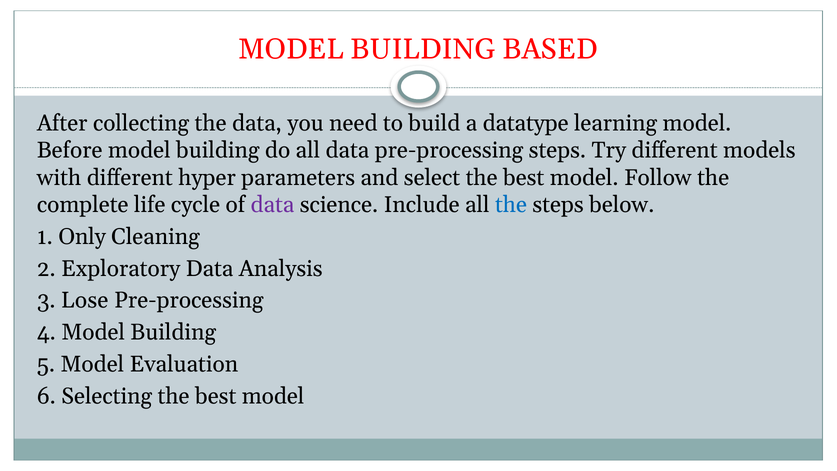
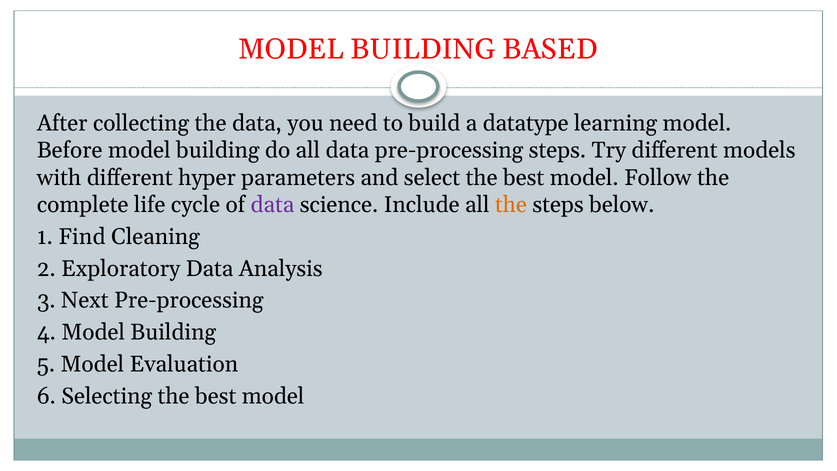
the colour: blue -> orange (511, 205)
Only: Only -> Find (82, 237)
Lose: Lose -> Next (85, 300)
